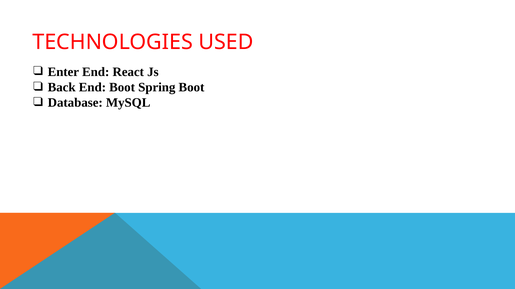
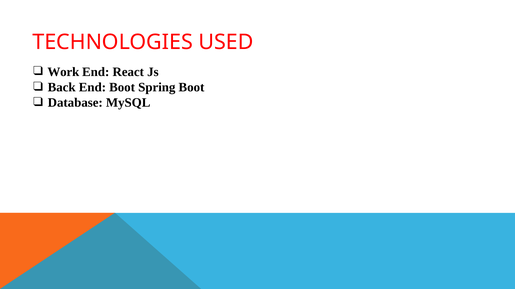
Enter: Enter -> Work (63, 72)
